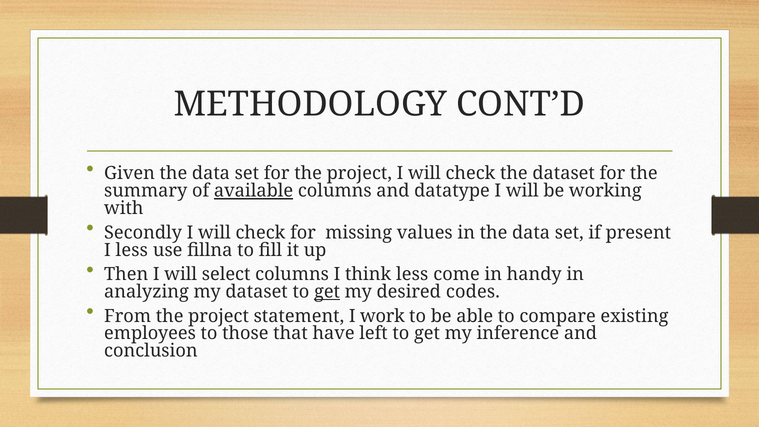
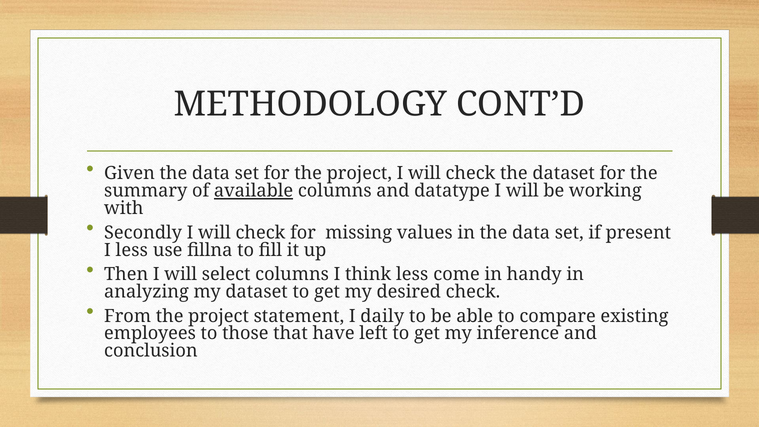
get underline: present -> none (327, 292)
desired codes: codes -> check (473, 292)
work: work -> daily (382, 316)
